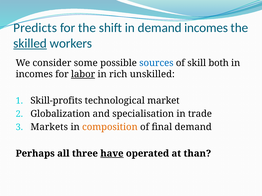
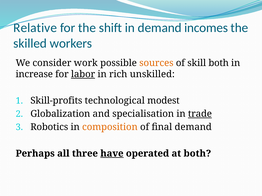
Predicts: Predicts -> Relative (35, 28)
skilled underline: present -> none (30, 44)
some: some -> work (86, 63)
sources colour: blue -> orange (156, 63)
incomes: incomes -> increase (34, 74)
market: market -> modest (163, 101)
trade underline: none -> present (200, 114)
Markets: Markets -> Robotics (49, 127)
at than: than -> both (197, 154)
